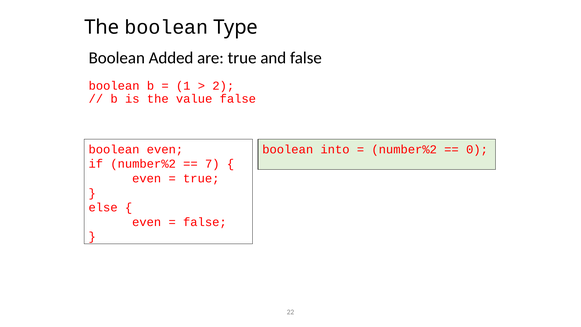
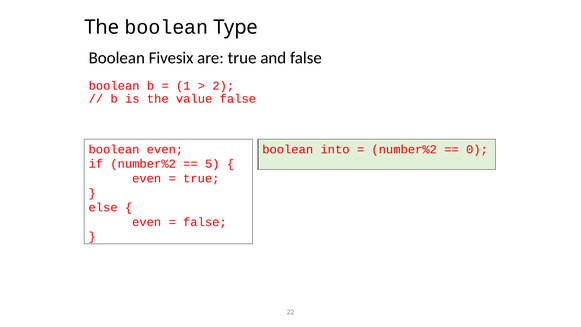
Added: Added -> Fivesix (171, 58)
7: 7 -> 5 (212, 164)
